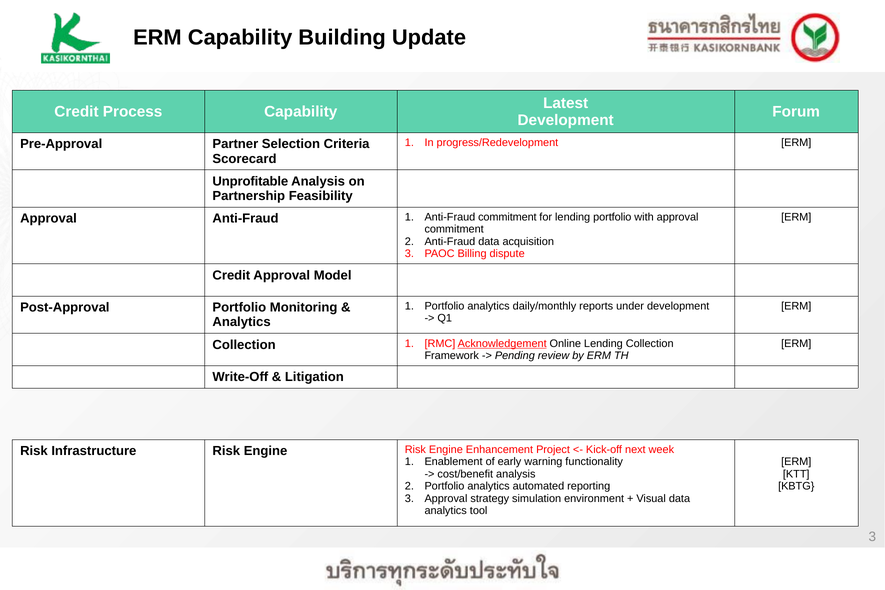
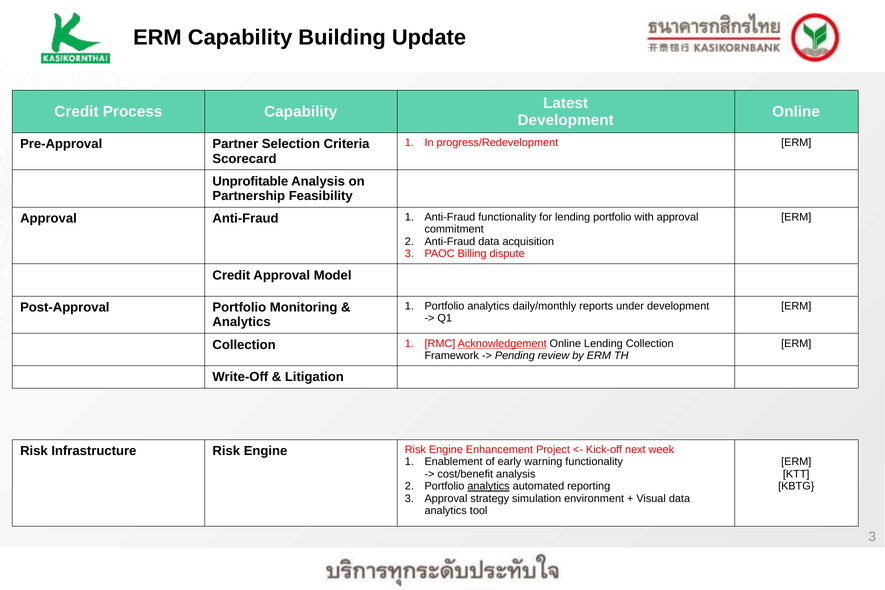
Forum: Forum -> Online (796, 112)
Anti-Fraud commitment: commitment -> functionality (507, 217)
analytics underline: none -> present (489, 486)
